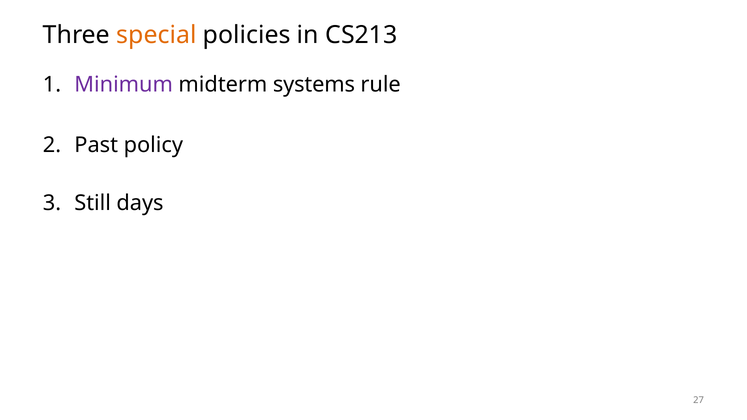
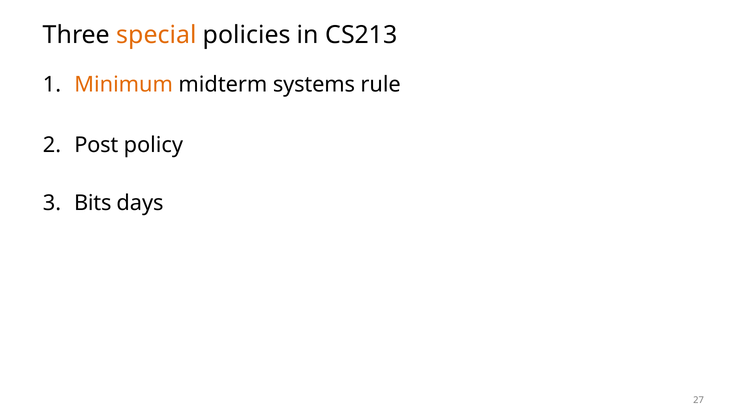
Minimum colour: purple -> orange (124, 84)
Past: Past -> Post (96, 145)
Still: Still -> Bits (93, 203)
